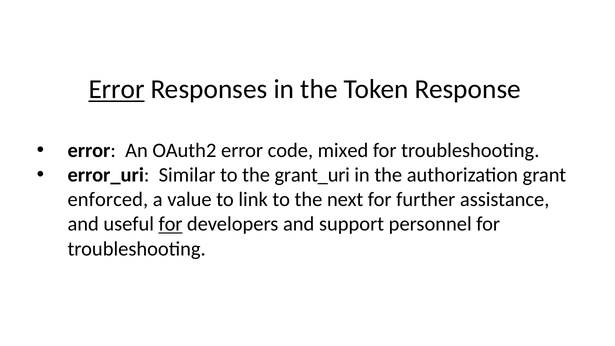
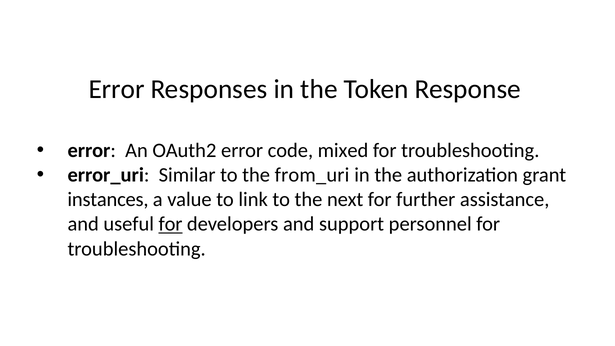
Error underline: present -> none (117, 89)
grant_uri: grant_uri -> from_uri (312, 175)
enforced: enforced -> instances (108, 200)
